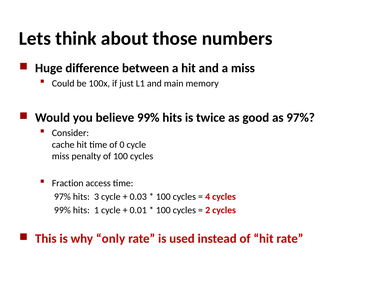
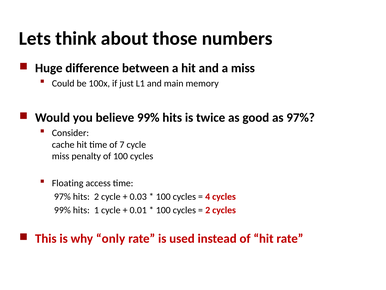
0: 0 -> 7 (122, 144)
Fraction: Fraction -> Floating (68, 183)
hits 3: 3 -> 2 (97, 196)
